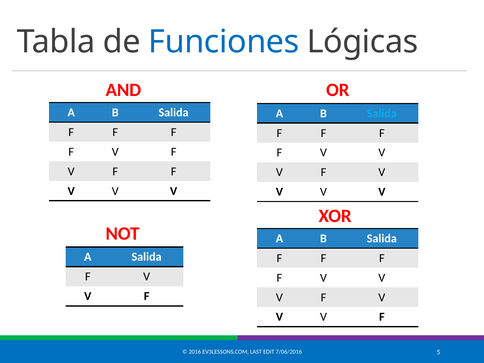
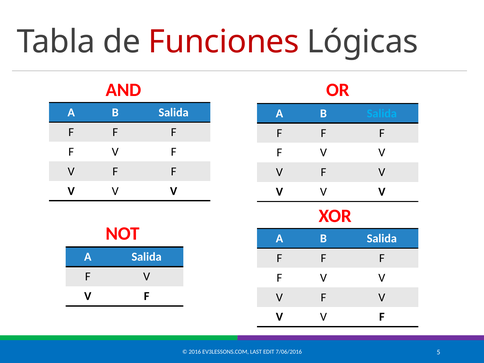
Funciones colour: blue -> red (224, 42)
